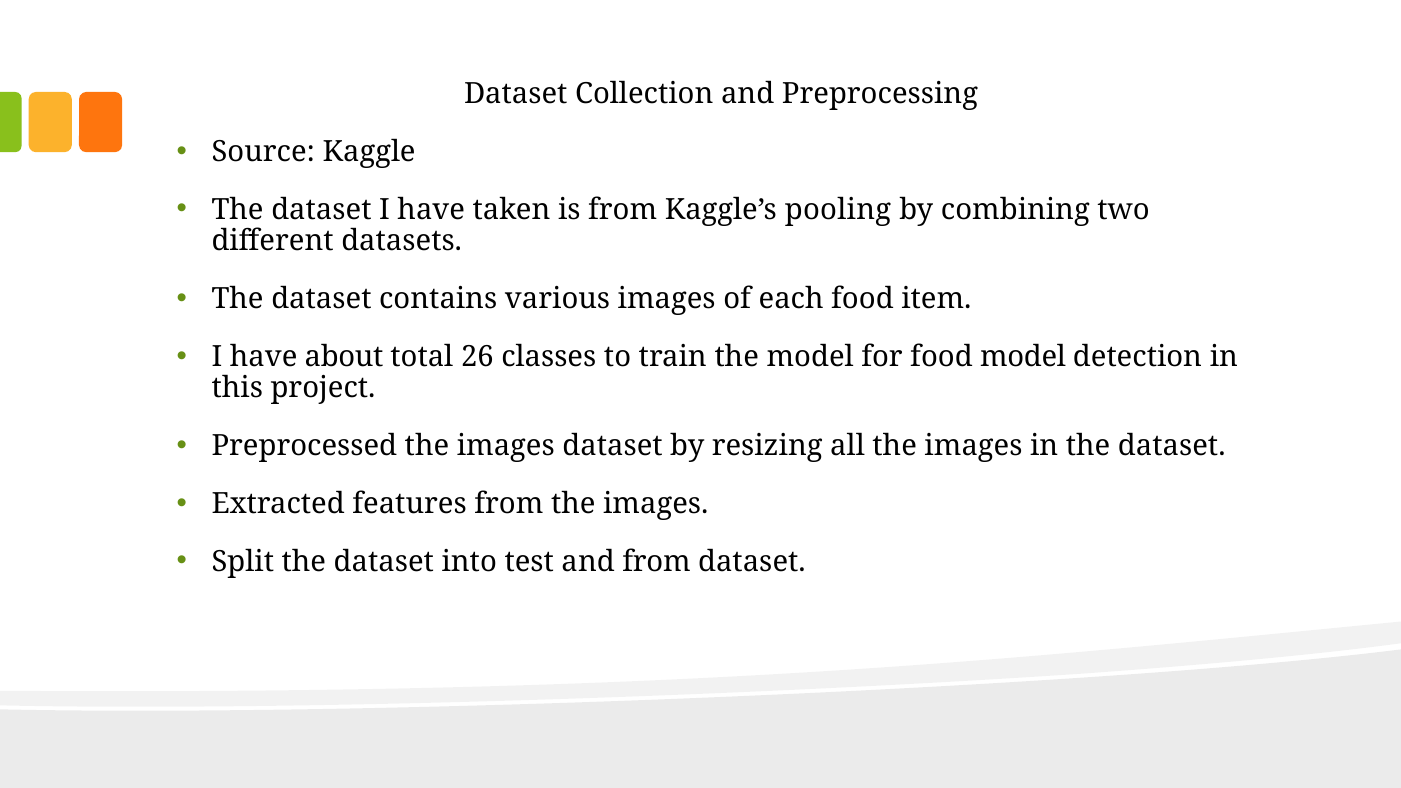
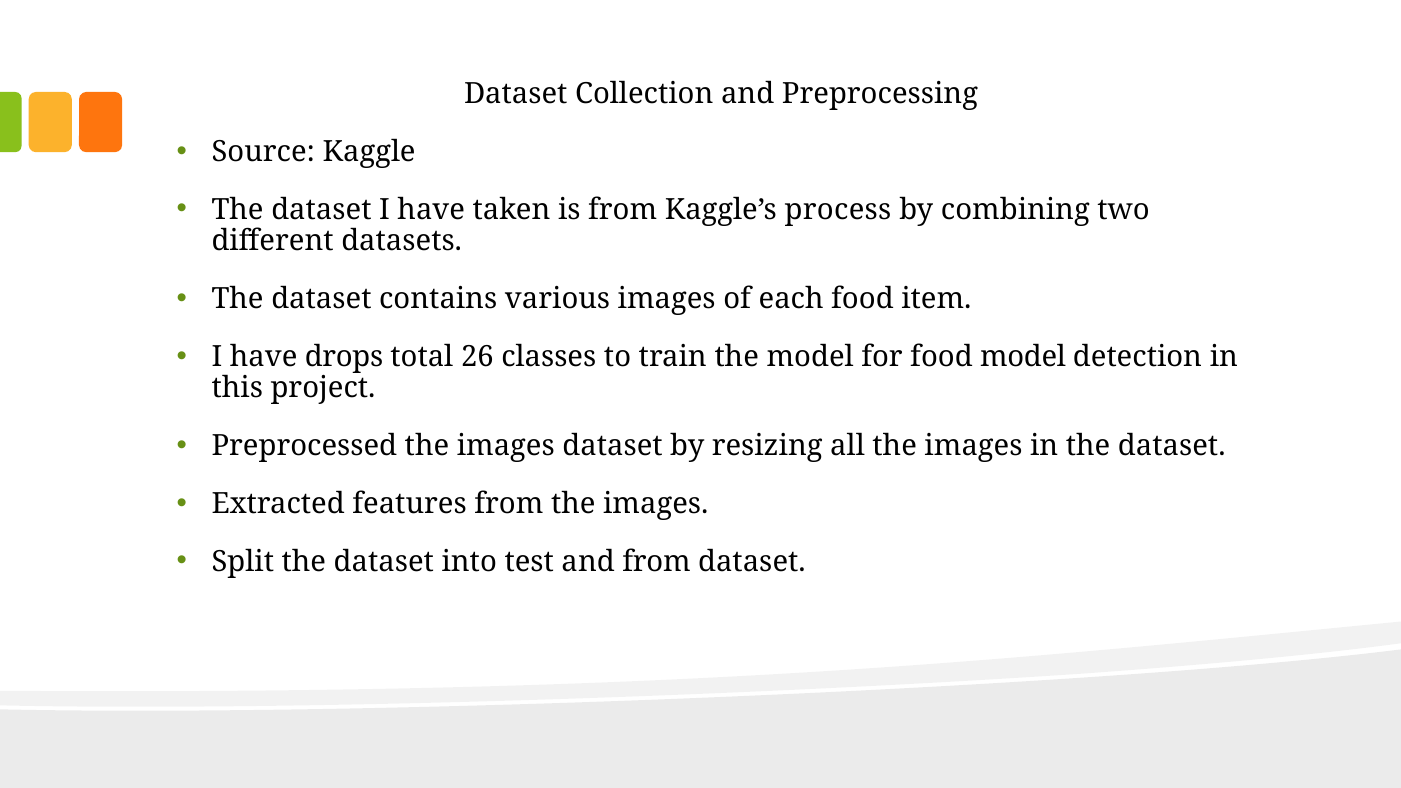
pooling: pooling -> process (838, 210)
about: about -> drops (344, 357)
